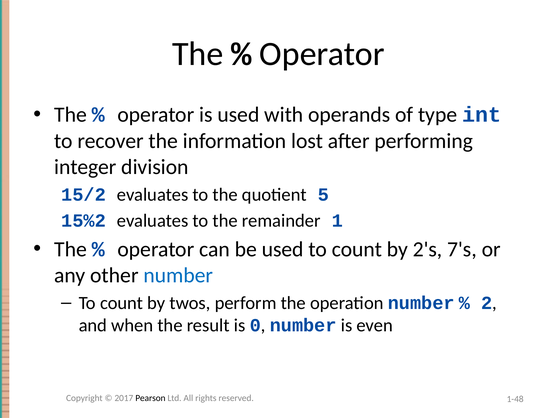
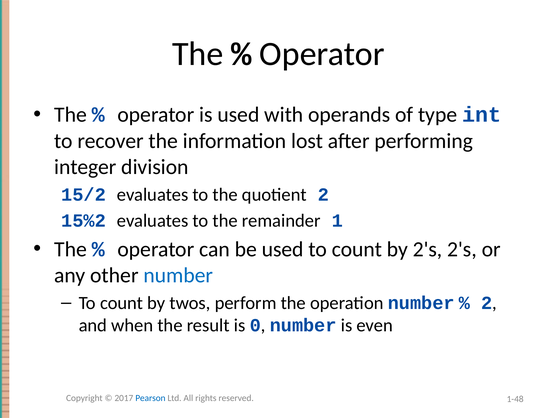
quotient 5: 5 -> 2 (323, 194)
2's 7's: 7's -> 2's (462, 249)
Pearson colour: black -> blue (150, 398)
